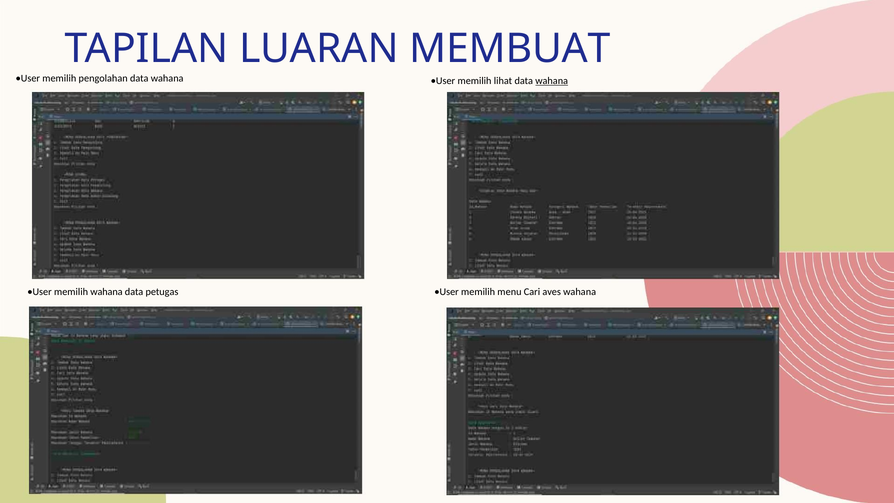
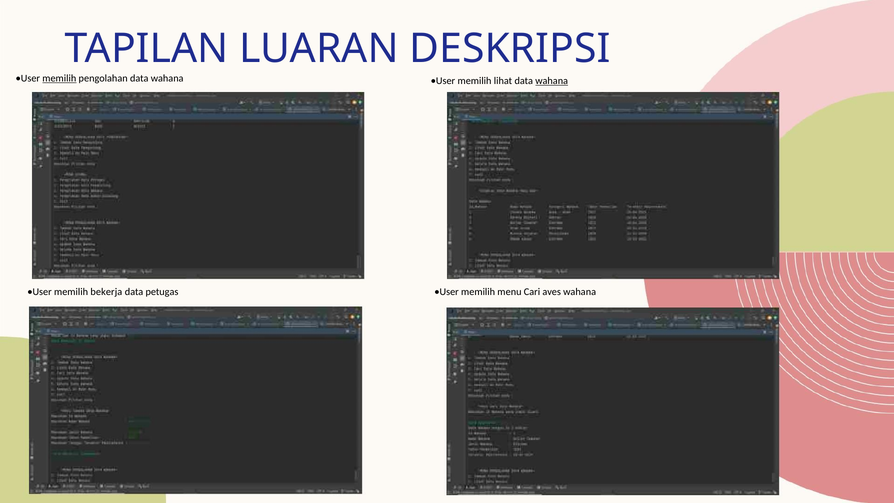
MEMBUAT: MEMBUAT -> DESKRIPSI (510, 48)
memilih underline: none -> present (59, 78)
memilih wahana: wahana -> bekerja (106, 292)
